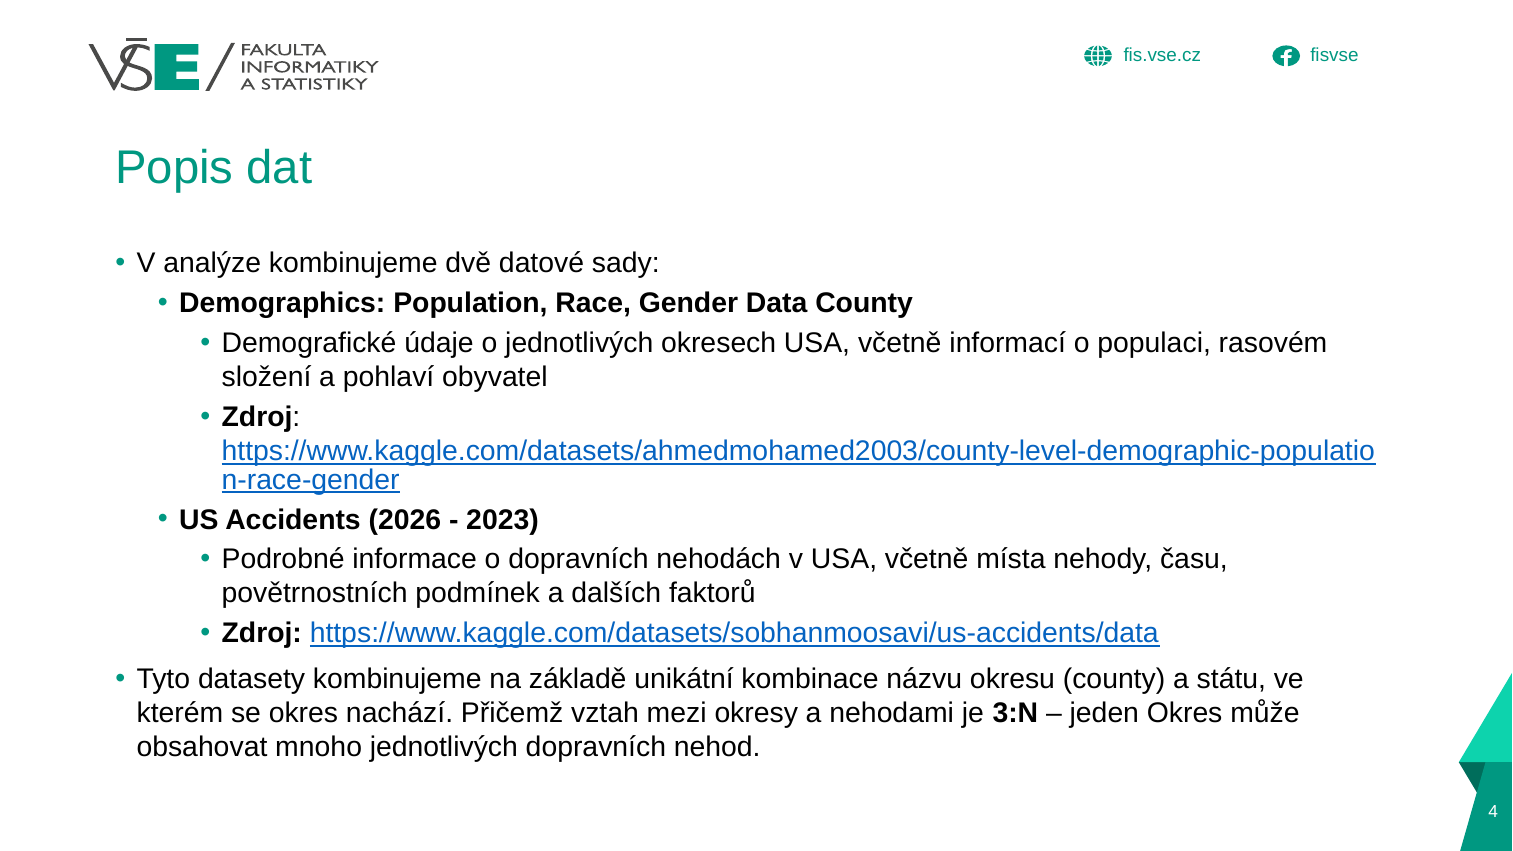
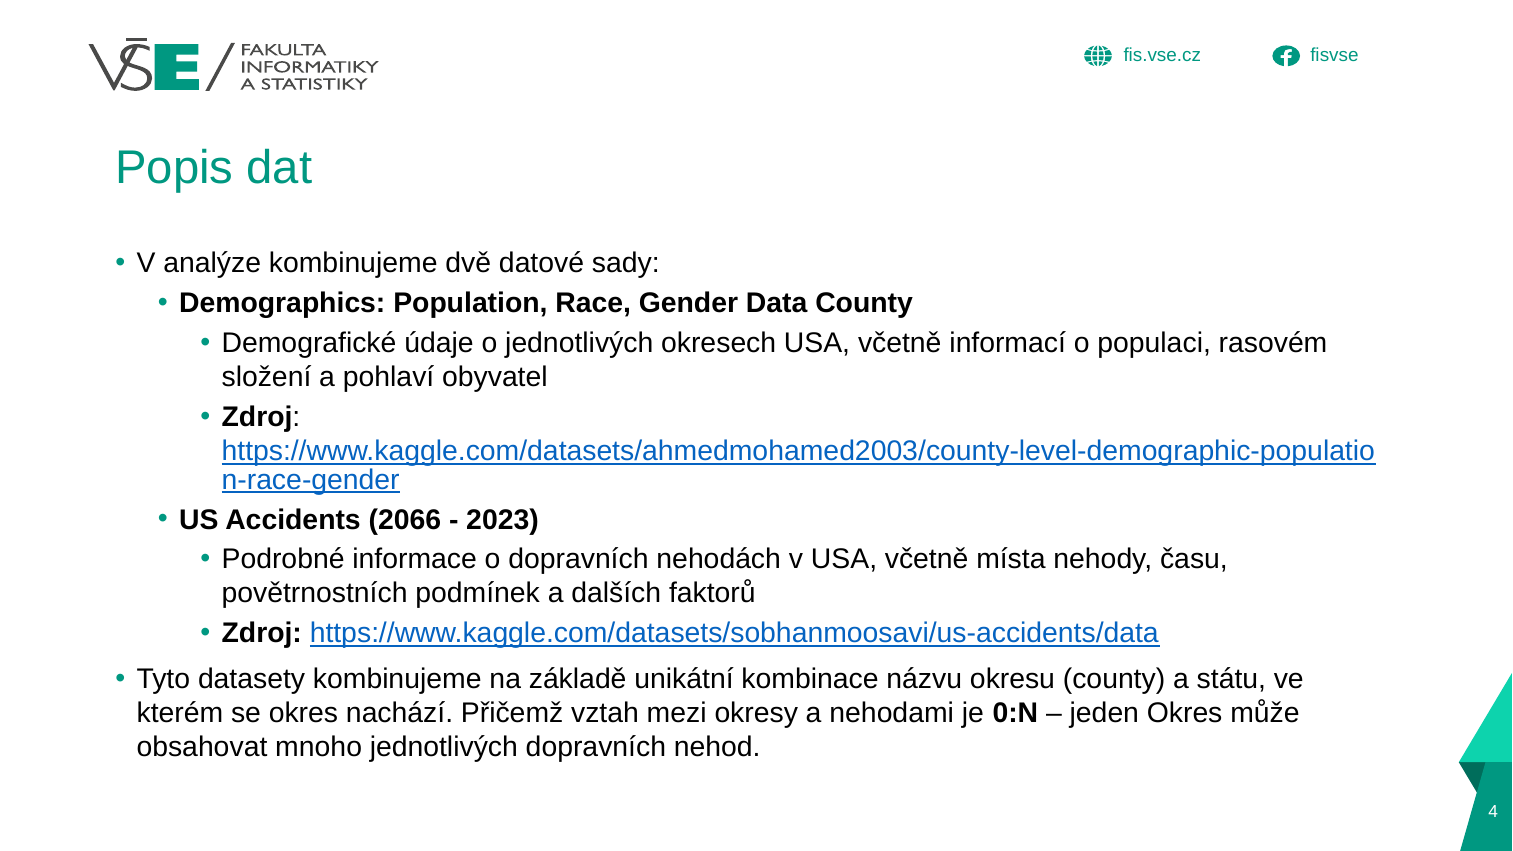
2026: 2026 -> 2066 (405, 520)
3:N: 3:N -> 0:N (1015, 714)
